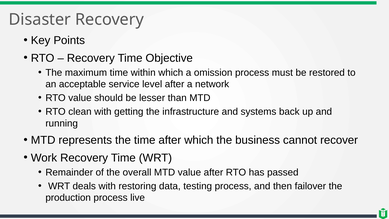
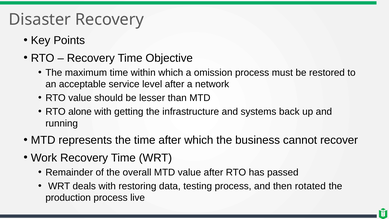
clean: clean -> alone (80, 112)
failover: failover -> rotated (310, 186)
